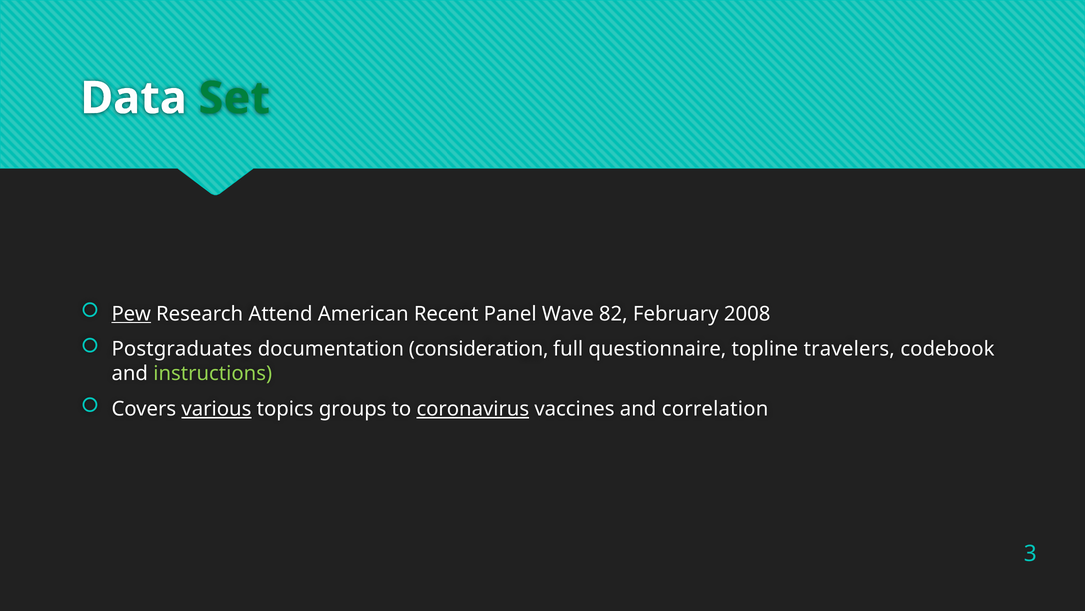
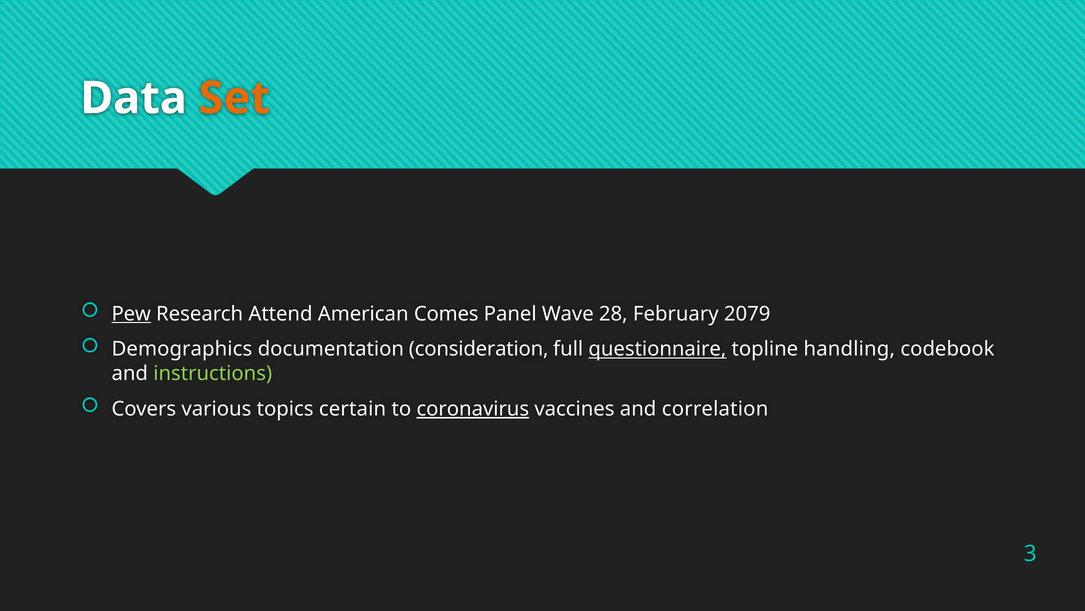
Set colour: green -> orange (234, 98)
Recent: Recent -> Comes (446, 313)
82: 82 -> 28 (613, 313)
2008: 2008 -> 2079 (747, 313)
Postgraduates: Postgraduates -> Demographics (182, 349)
questionnaire underline: none -> present (657, 349)
travelers: travelers -> handling (849, 349)
various underline: present -> none (216, 408)
groups: groups -> certain (353, 408)
